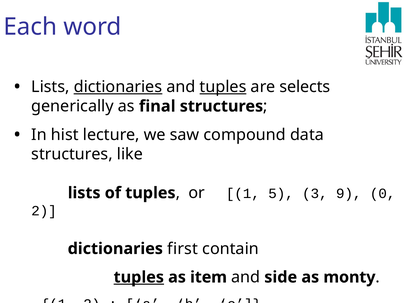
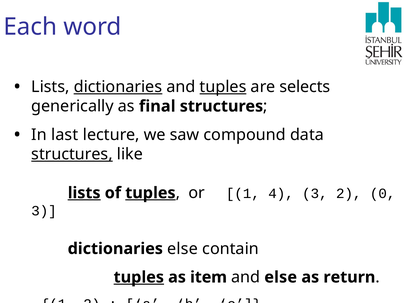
hist: hist -> last (65, 135)
structures underline: none -> present (72, 154)
lists underline: none -> present (84, 193)
tuples underline: none -> present (150, 193)
5: 5 -> 4 (281, 194)
3 9: 9 -> 2 (349, 194)
2: 2 -> 3 (44, 211)
dictionaries first: first -> else (183, 249)
and side: side -> else (281, 277)
monty: monty -> return (349, 277)
